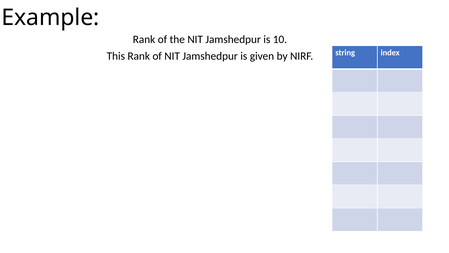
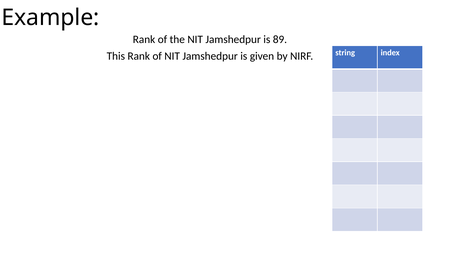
10: 10 -> 89 (280, 39)
